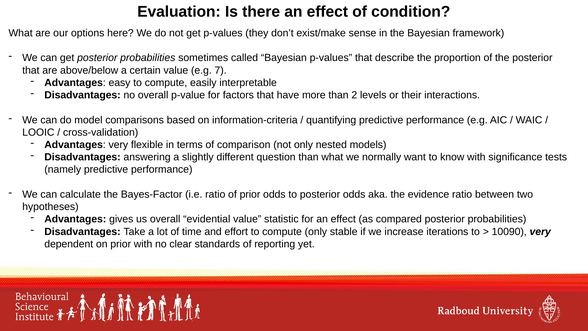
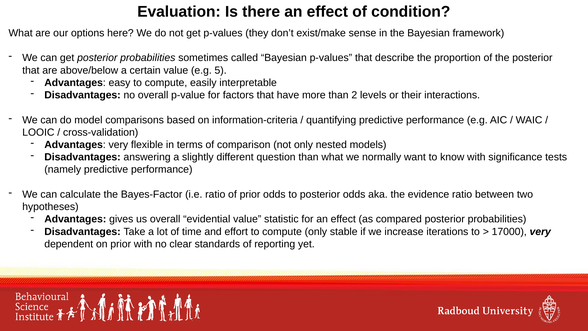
7: 7 -> 5 (221, 70)
10090: 10090 -> 17000 (509, 231)
